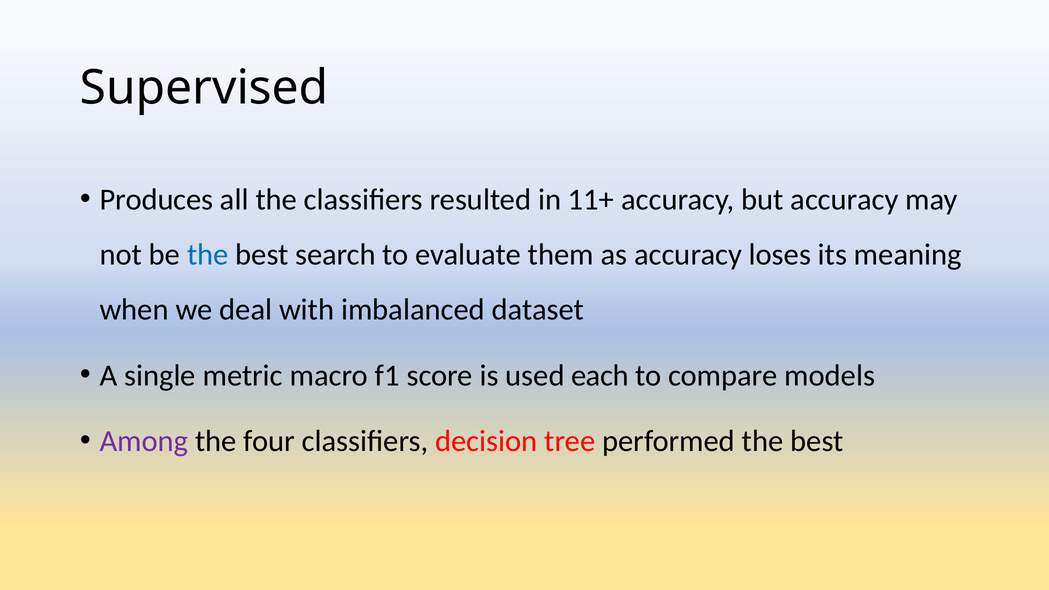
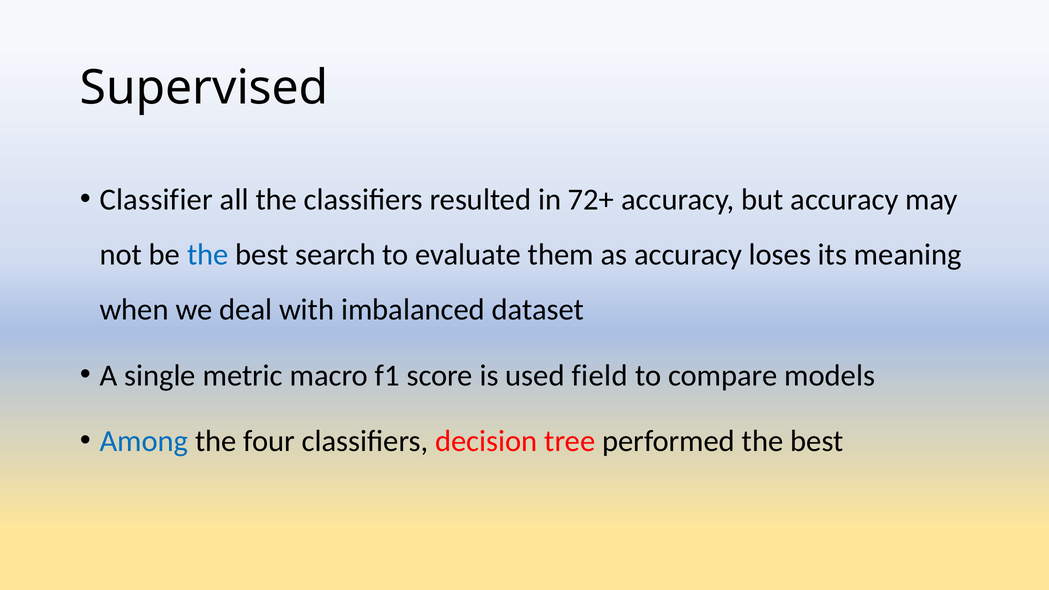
Produces: Produces -> Classifier (156, 200)
11+: 11+ -> 72+ (591, 200)
each: each -> field (600, 376)
Among colour: purple -> blue (144, 441)
